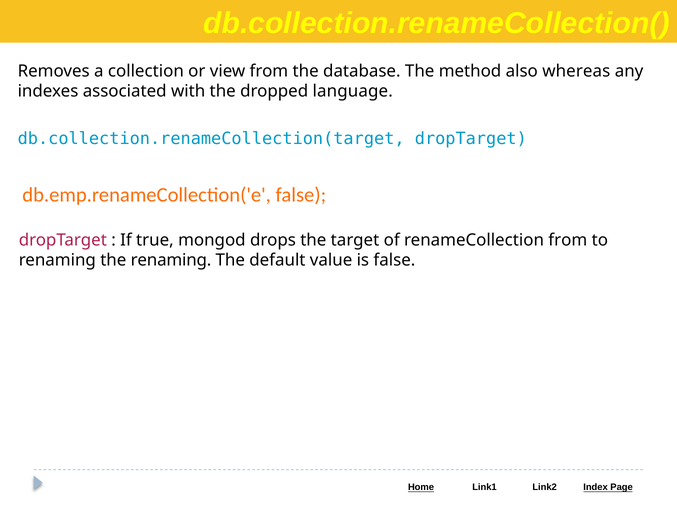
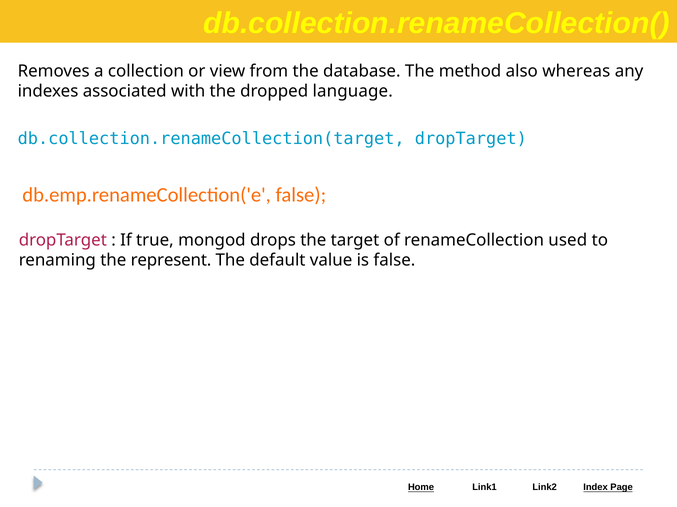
renameCollection from: from -> used (568, 240)
the renaming: renaming -> represent (171, 261)
